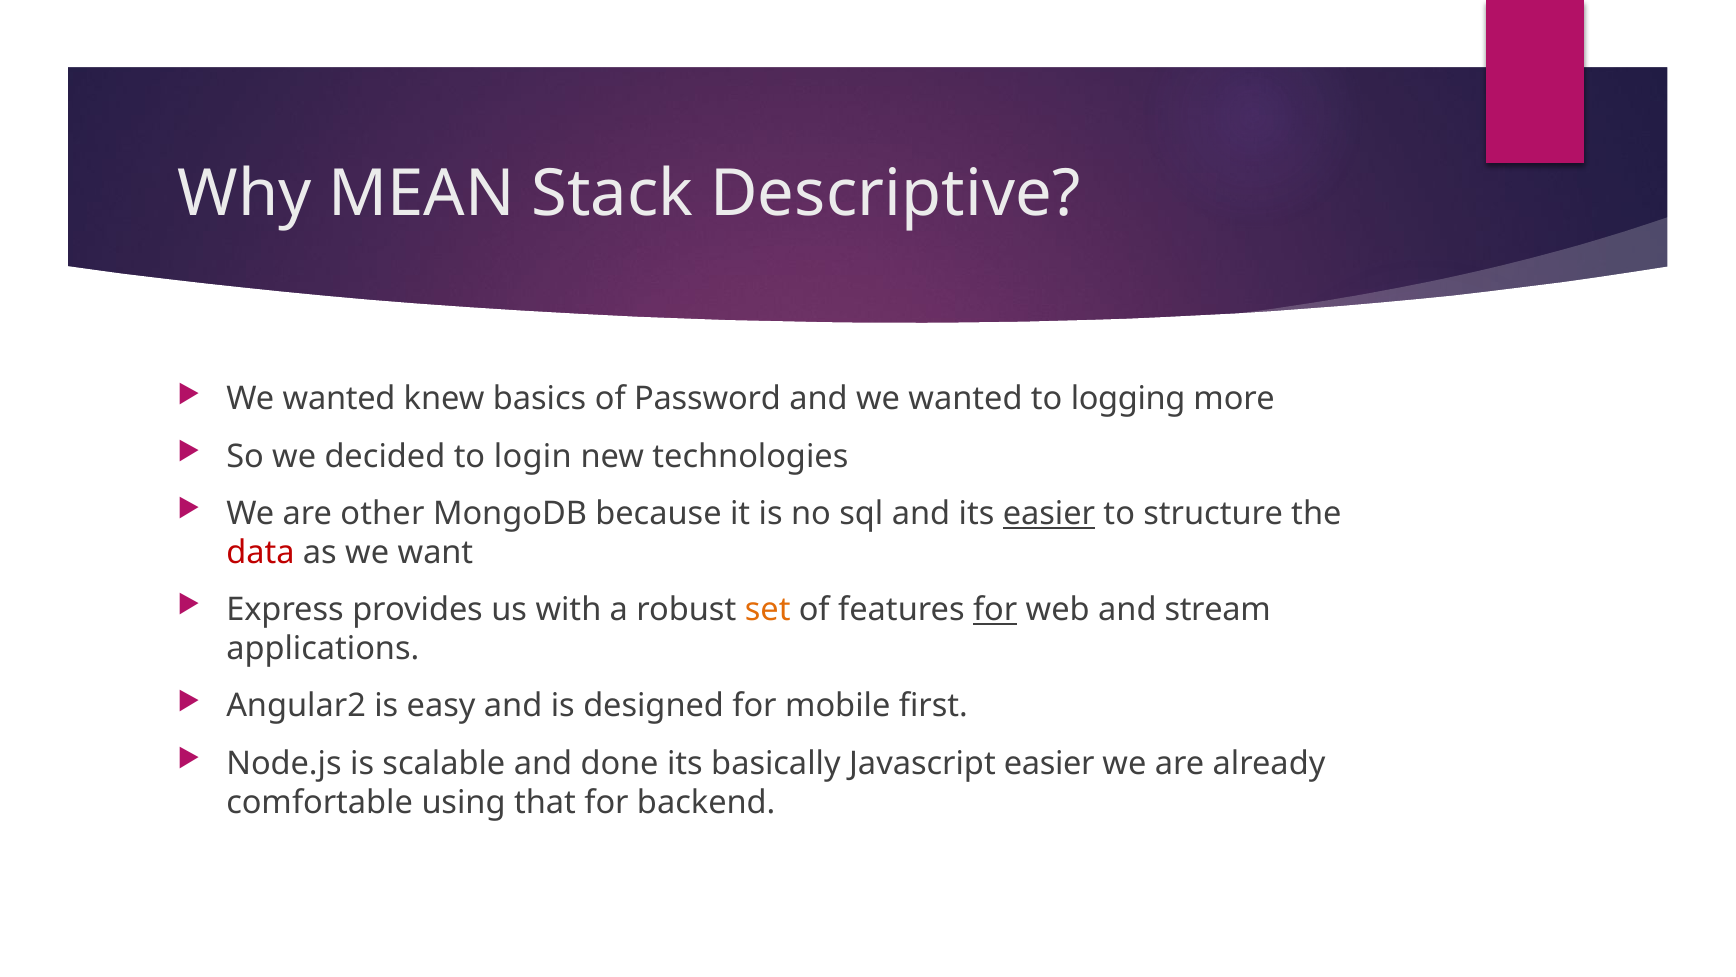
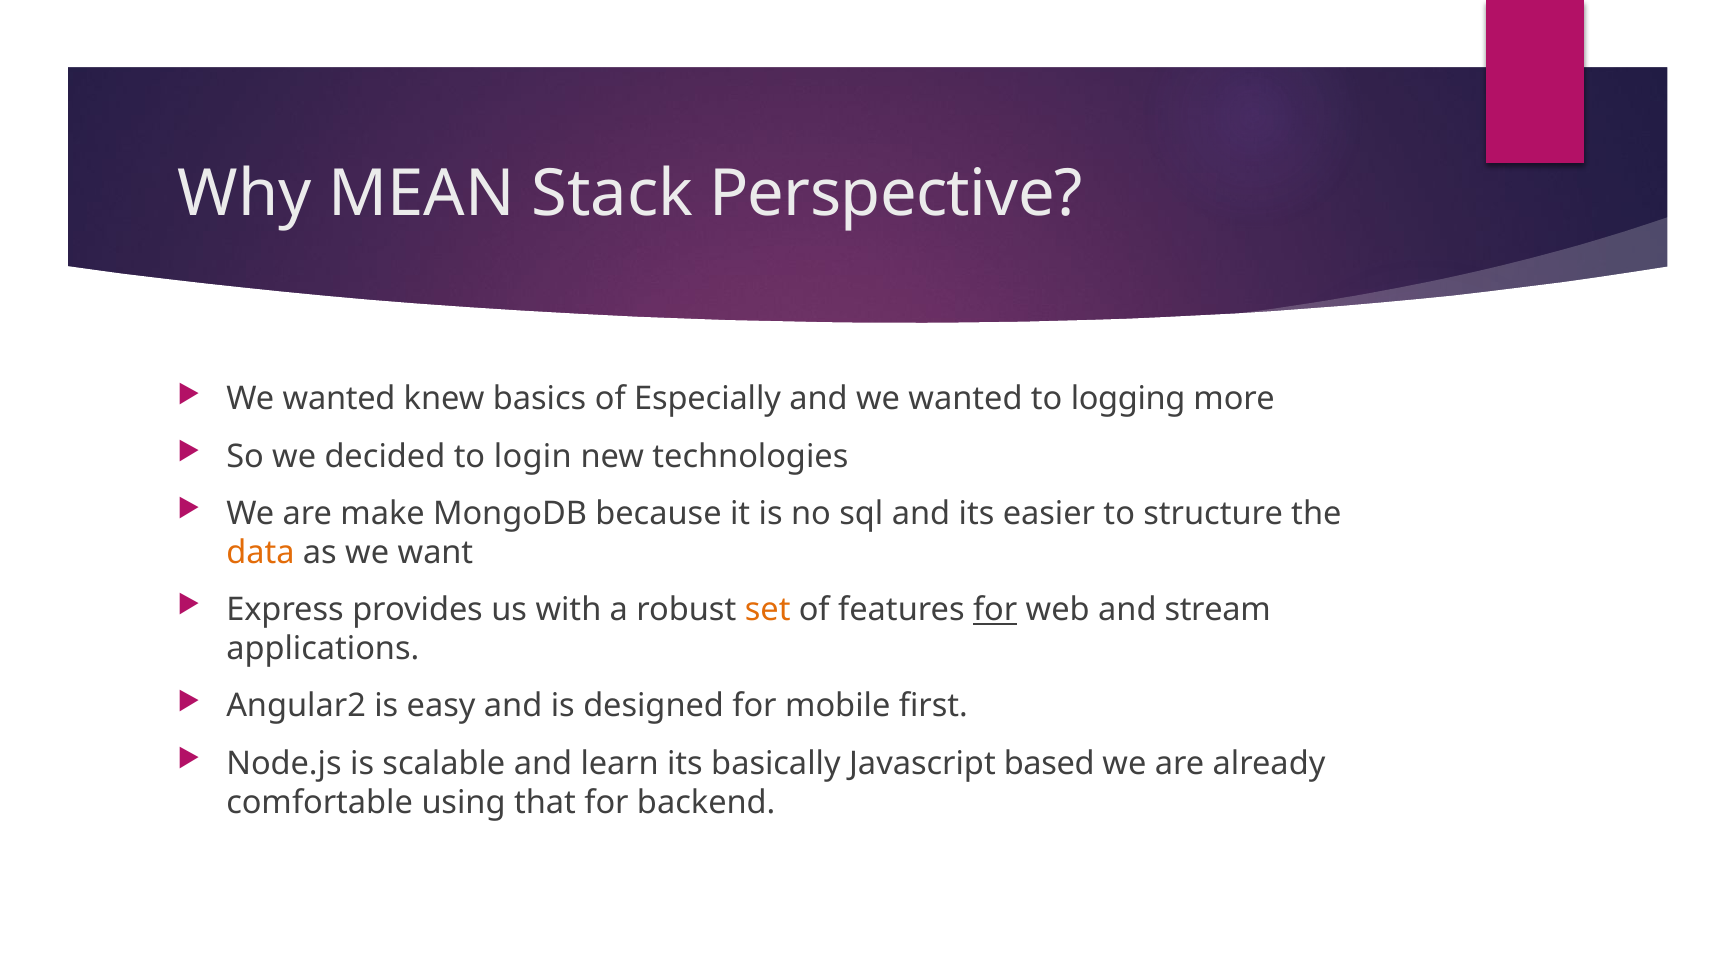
Descriptive: Descriptive -> Perspective (896, 193)
Password: Password -> Especially (708, 399)
other: other -> make (383, 513)
easier underline: present -> none (1049, 513)
data colour: red -> orange (260, 552)
done: done -> learn (620, 763)
Javascript easier: easier -> based (1049, 763)
